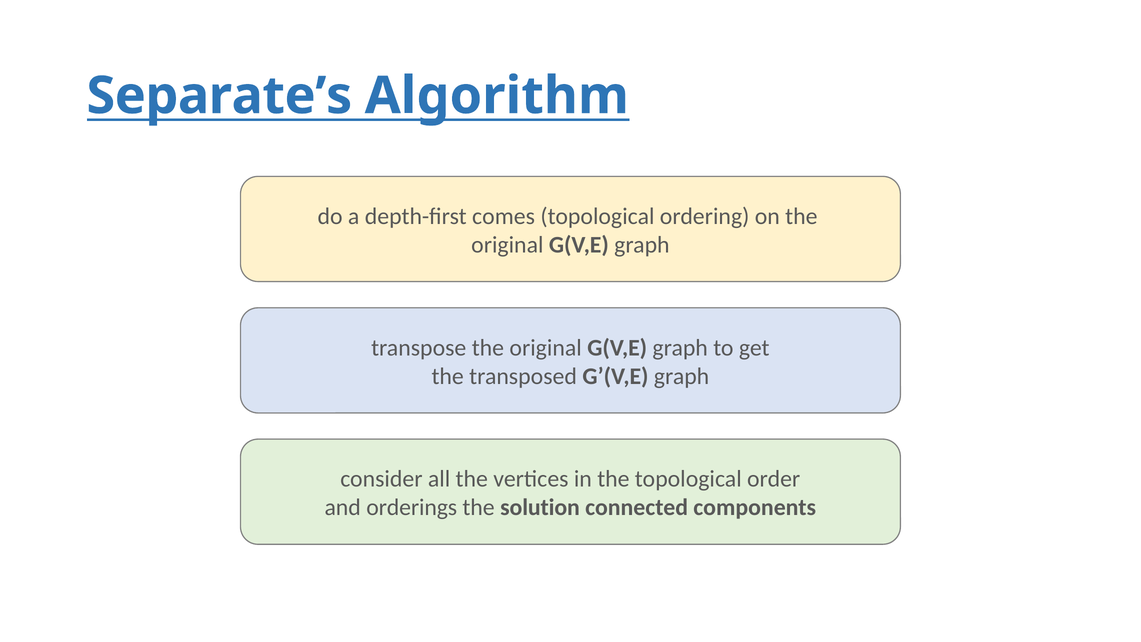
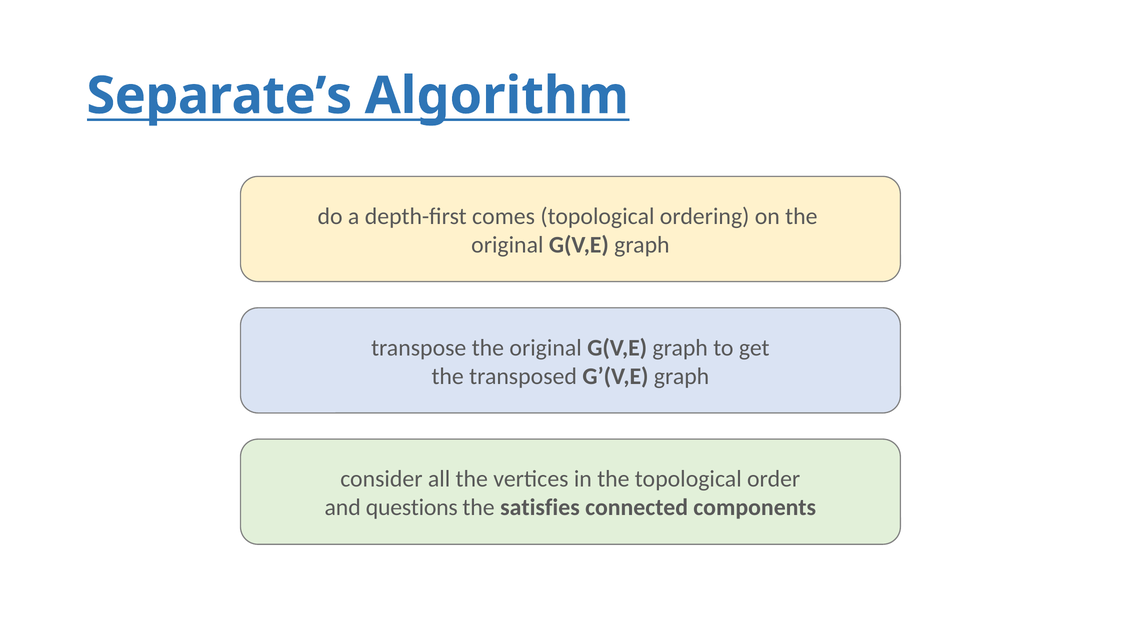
orderings: orderings -> questions (412, 507)
solution: solution -> satisfies (540, 507)
